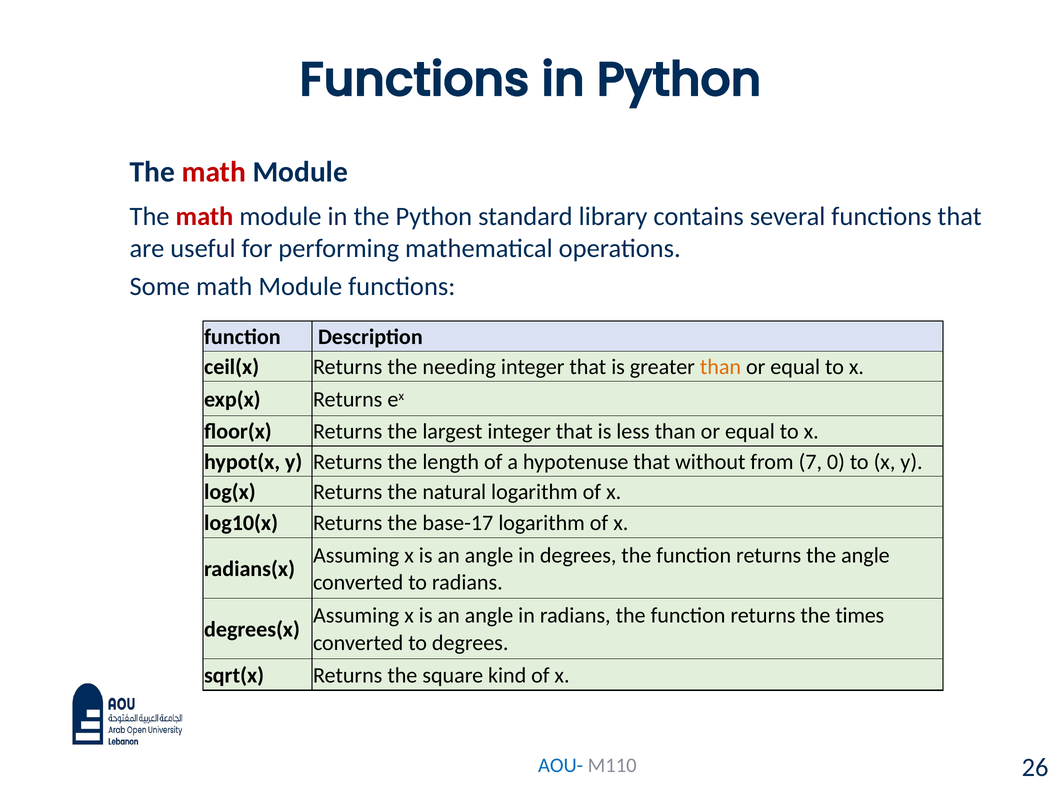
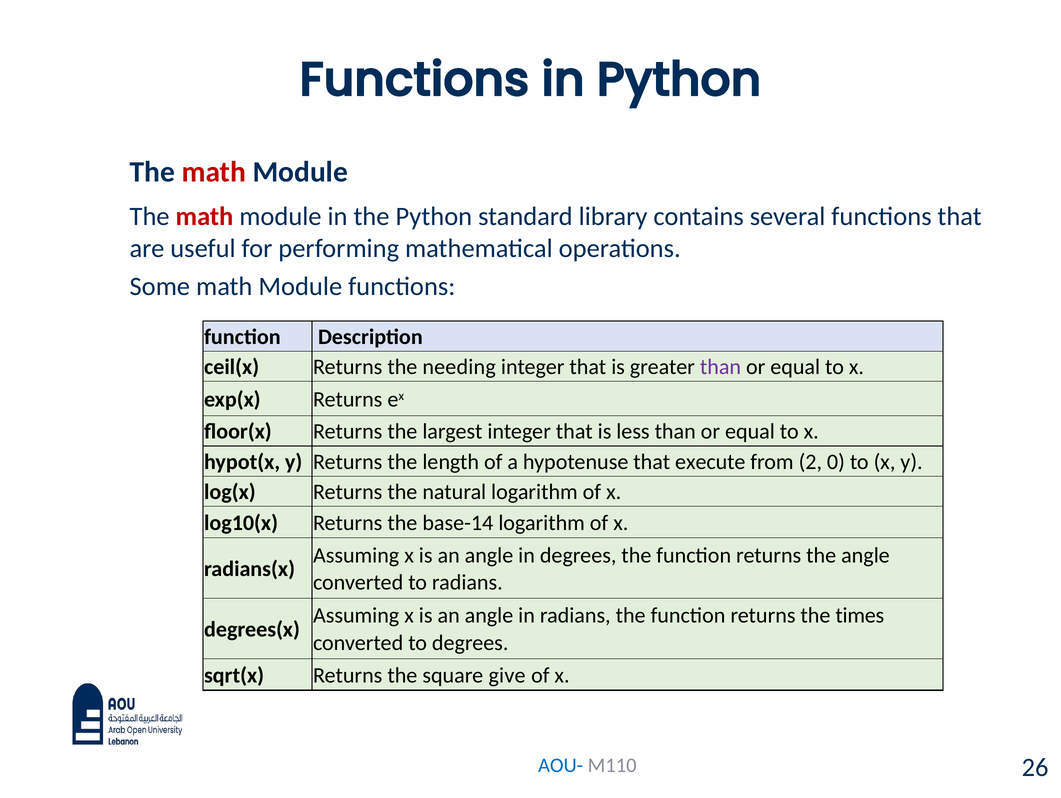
than colour: orange -> purple (720, 367)
without: without -> execute (710, 462)
7: 7 -> 2 (810, 462)
base-17: base-17 -> base-14 (458, 523)
kind: kind -> give (507, 675)
